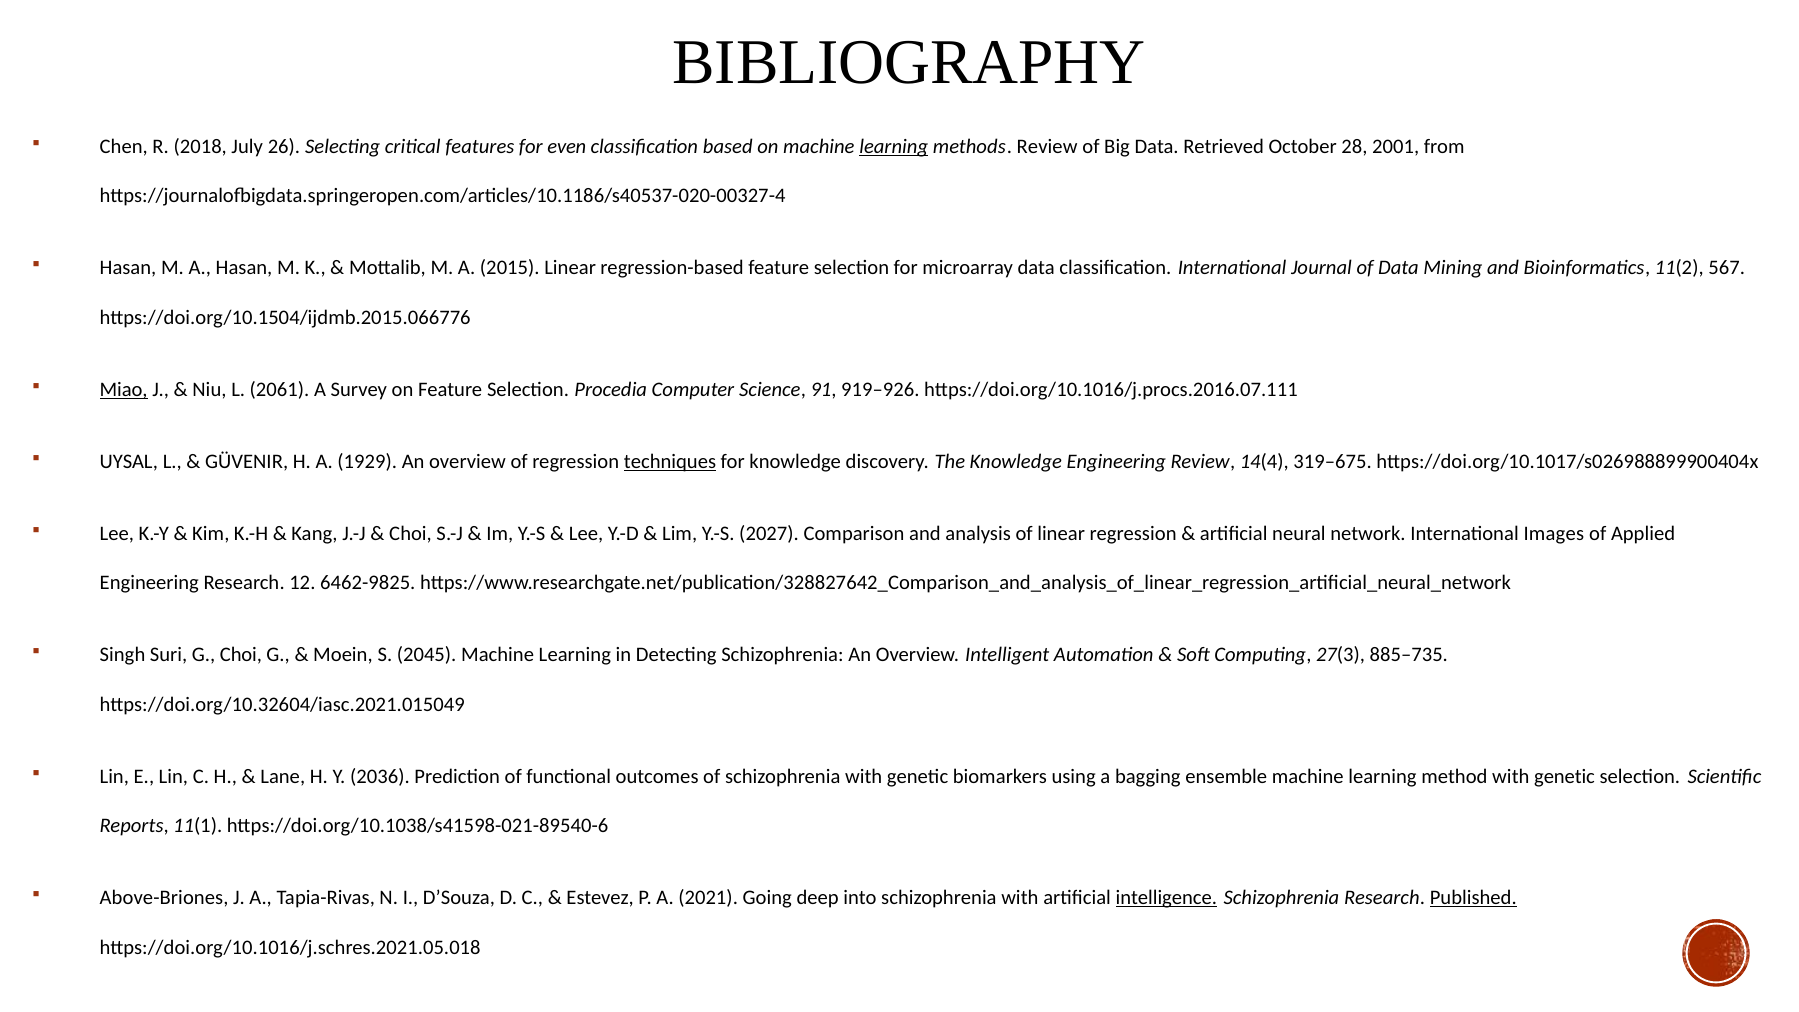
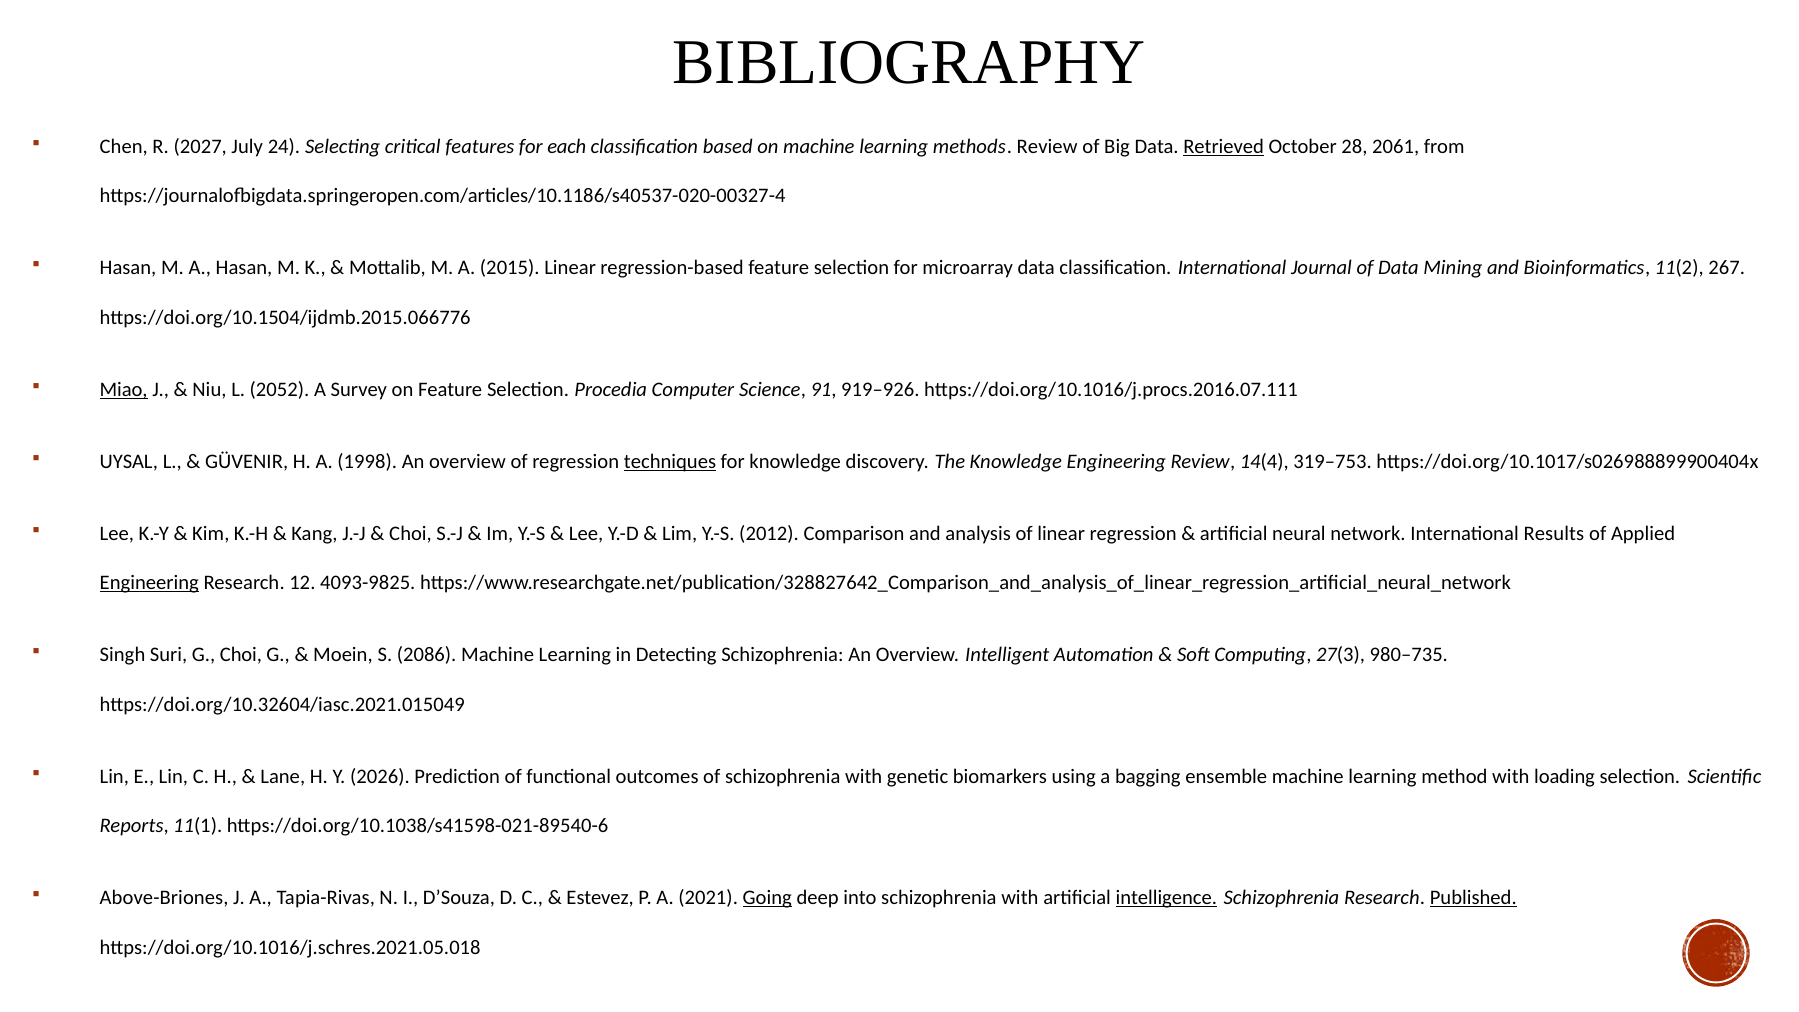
2018: 2018 -> 2027 (200, 147)
26: 26 -> 24 (284, 147)
even: even -> each (567, 147)
learning underline: present -> none (894, 147)
Retrieved underline: none -> present (1224, 147)
2001: 2001 -> 2061 (1396, 147)
567: 567 -> 267 (1727, 268)
2061: 2061 -> 2052 (280, 389)
1929: 1929 -> 1998 (367, 461)
319–675: 319–675 -> 319–753 (1333, 461)
2027: 2027 -> 2012 (769, 533)
Images: Images -> Results (1554, 533)
Engineering underline: none -> present (149, 583)
6462-9825: 6462-9825 -> 4093-9825 (368, 583)
2045: 2045 -> 2086 (427, 655)
885–735: 885–735 -> 980–735 (1409, 655)
2036: 2036 -> 2026 (380, 776)
method with genetic: genetic -> loading (1565, 776)
Going underline: none -> present (767, 898)
